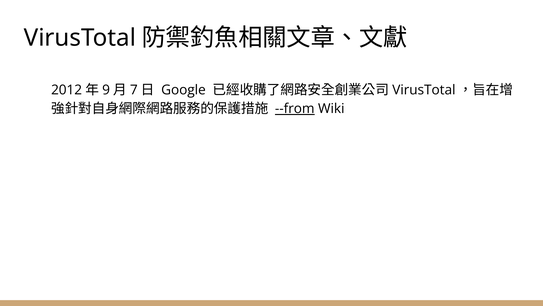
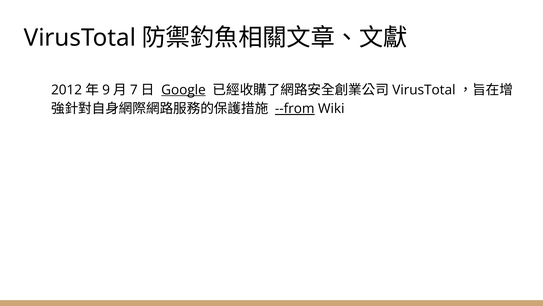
Google underline: none -> present (183, 90)
